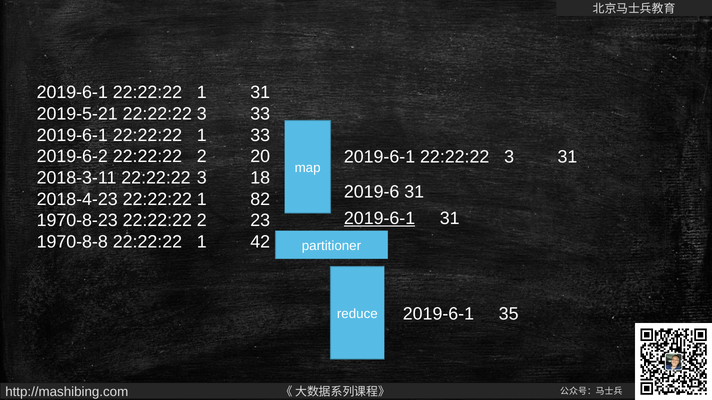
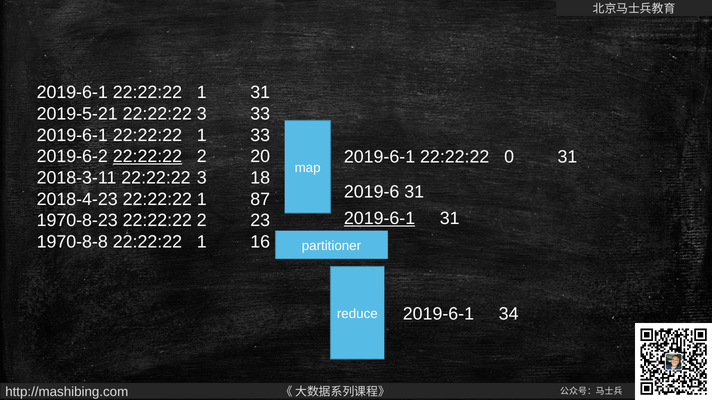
22:22:22 underline: none -> present (147, 157)
2019-6-1 22:22:22 3: 3 -> 0 (509, 157)
82: 82 -> 87 (260, 199)
42: 42 -> 16 (260, 242)
35: 35 -> 34 (509, 314)
